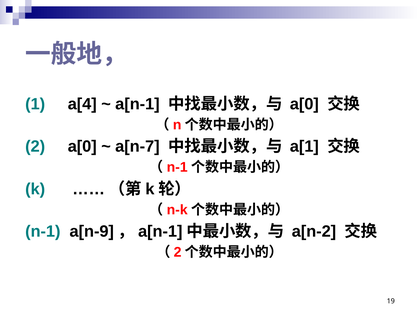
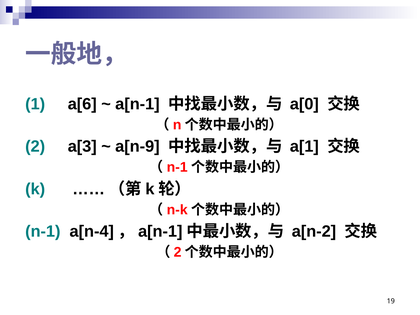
a[4: a[4 -> a[6 (82, 104)
2 a[0: a[0 -> a[3 (82, 147)
a[n-7: a[n-7 -> a[n-9 (137, 147)
a[n-9: a[n-9 -> a[n-4 (92, 231)
